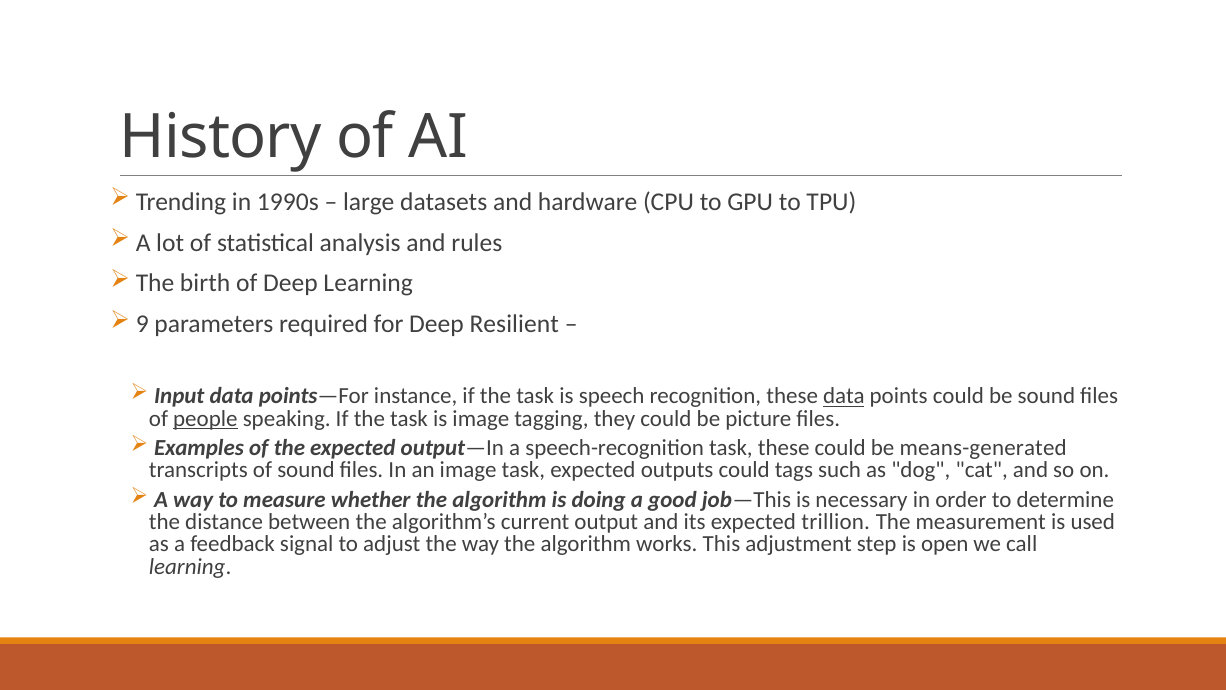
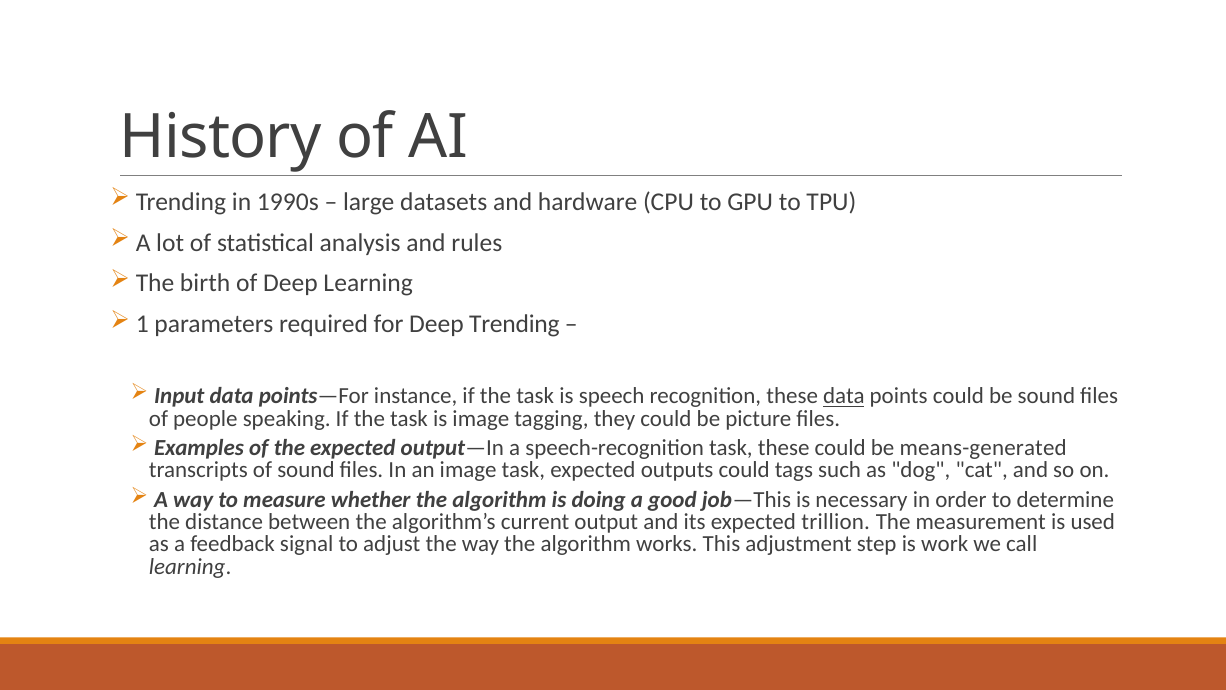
9: 9 -> 1 (142, 324)
Deep Resilient: Resilient -> Trending (514, 324)
people underline: present -> none (205, 418)
open: open -> work (945, 544)
